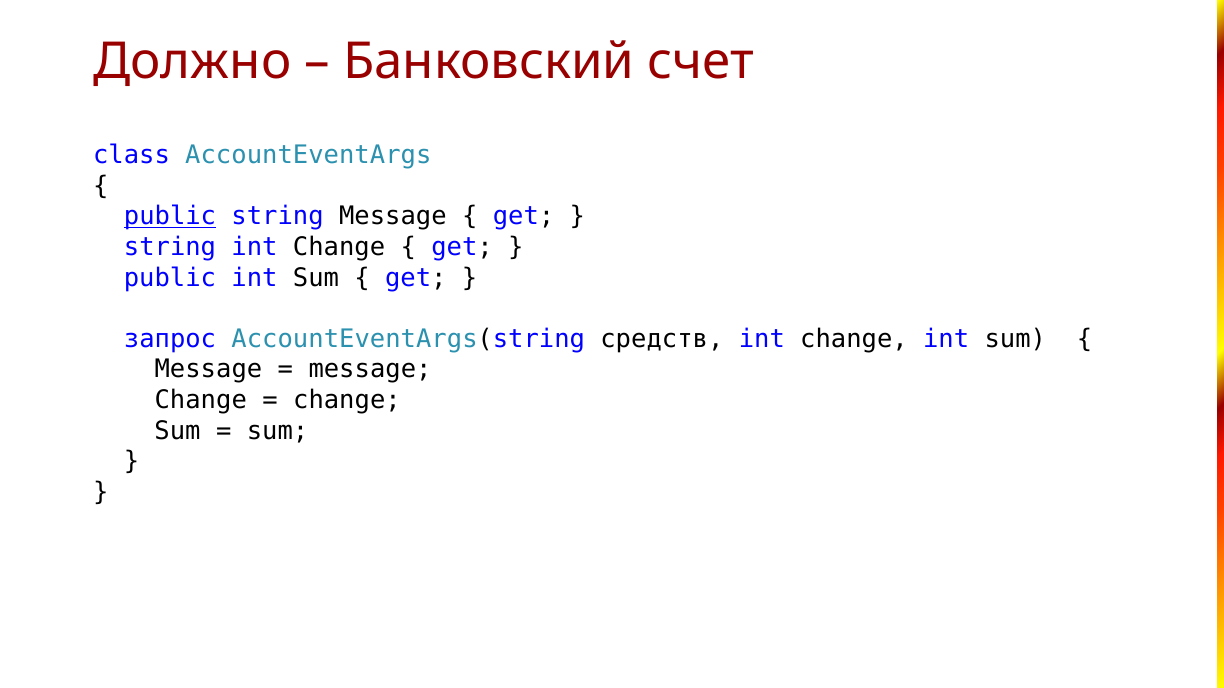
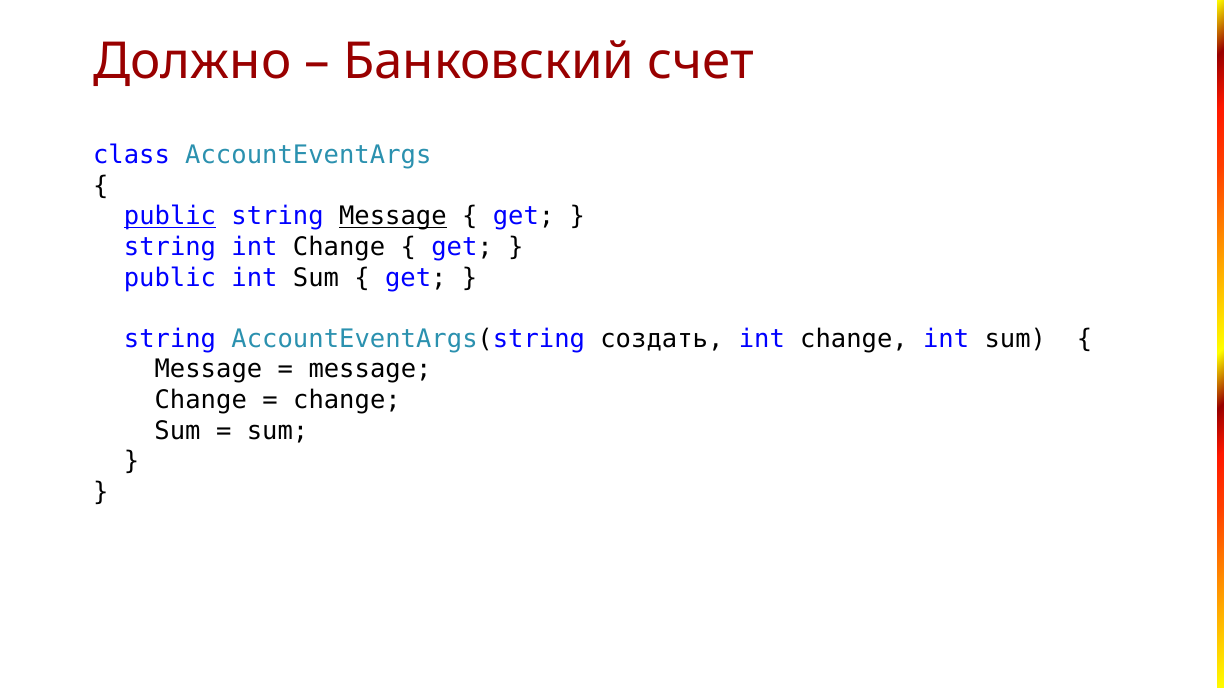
Message underline: none -> present (393, 217)
запрос: запрос -> string (170, 339)
средств: средств -> создать (662, 339)
